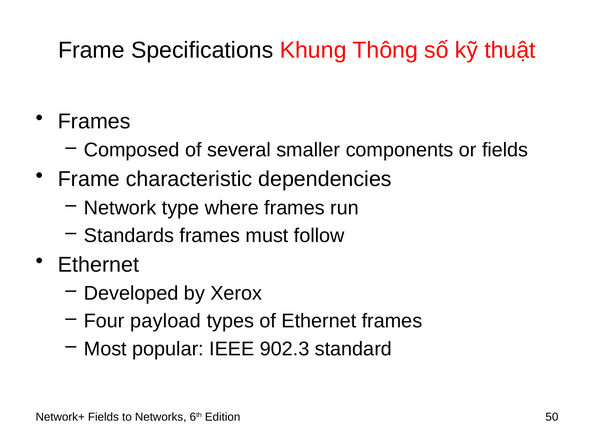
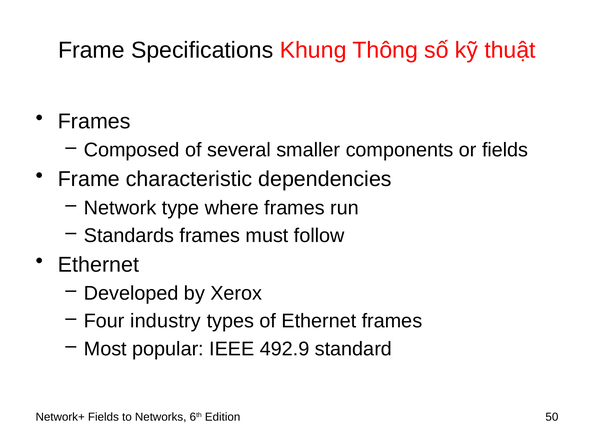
payload: payload -> industry (166, 321)
902.3: 902.3 -> 492.9 (285, 348)
